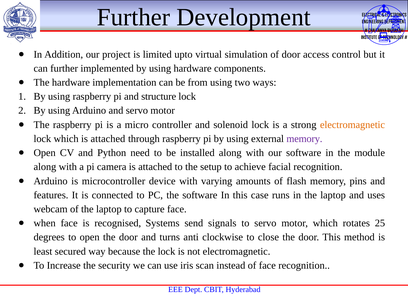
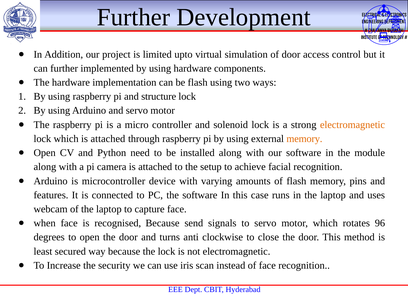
be from: from -> flash (198, 82)
memory colour: purple -> orange (304, 139)
recognised Systems: Systems -> Because (163, 223)
25: 25 -> 96 (380, 223)
